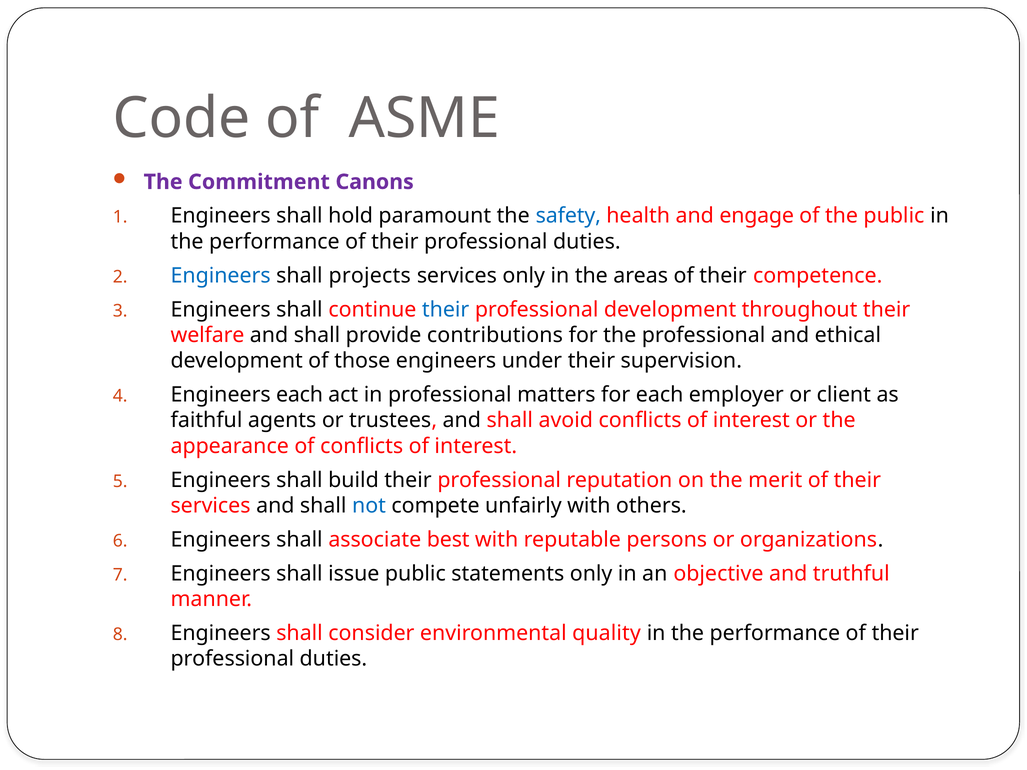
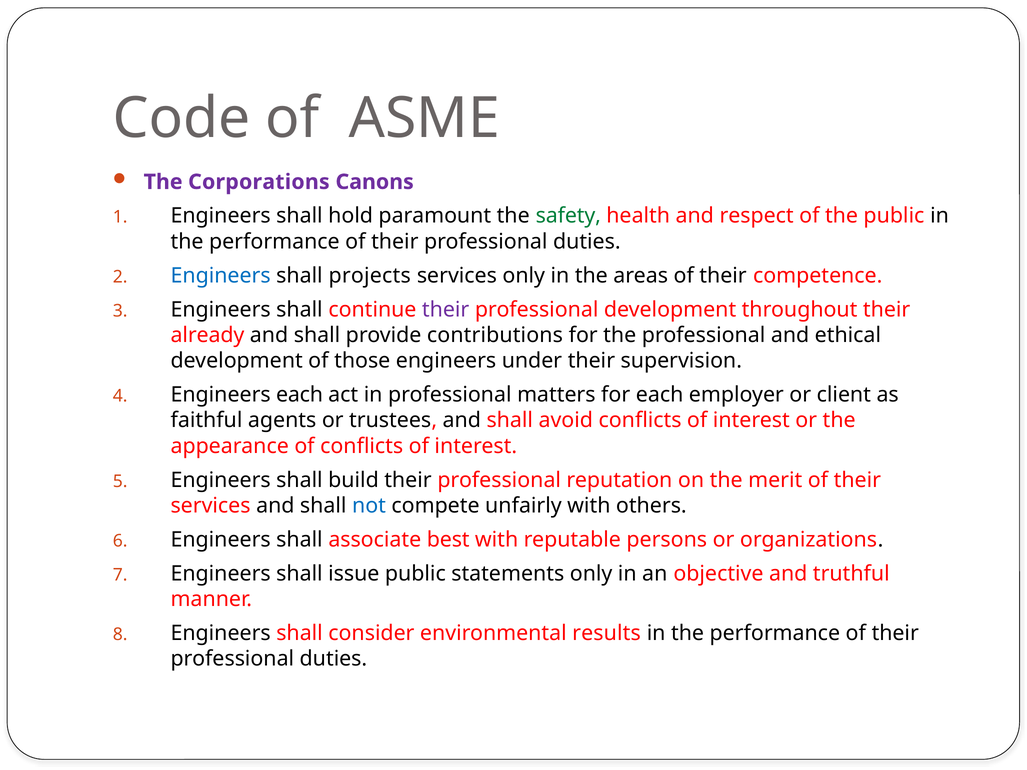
Commitment: Commitment -> Corporations (259, 182)
safety colour: blue -> green (568, 216)
engage: engage -> respect (757, 216)
their colour: blue -> purple (446, 310)
welfare: welfare -> already (207, 335)
quality: quality -> results (606, 633)
